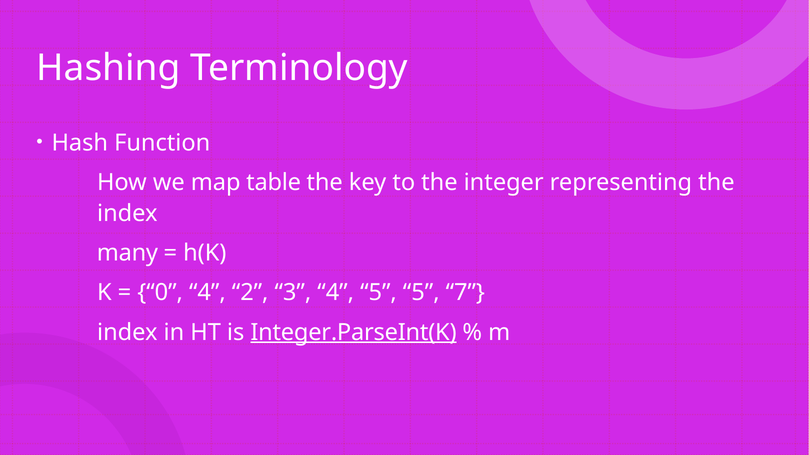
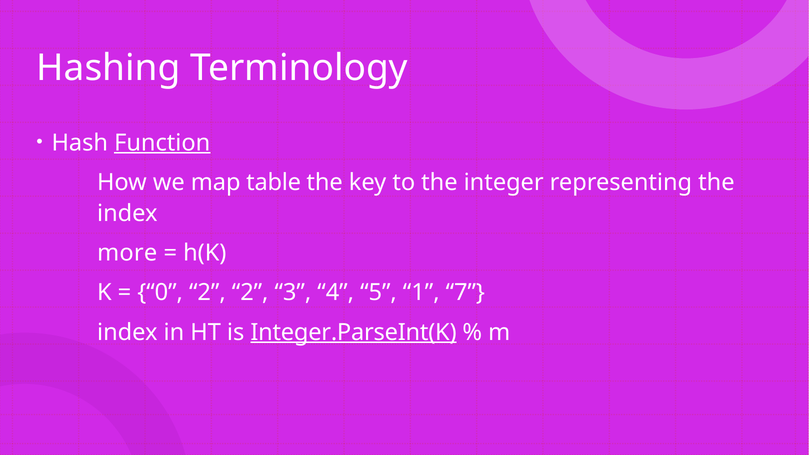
Function underline: none -> present (162, 143)
many: many -> more (127, 253)
0 4: 4 -> 2 (207, 293)
5 5: 5 -> 1 (421, 293)
